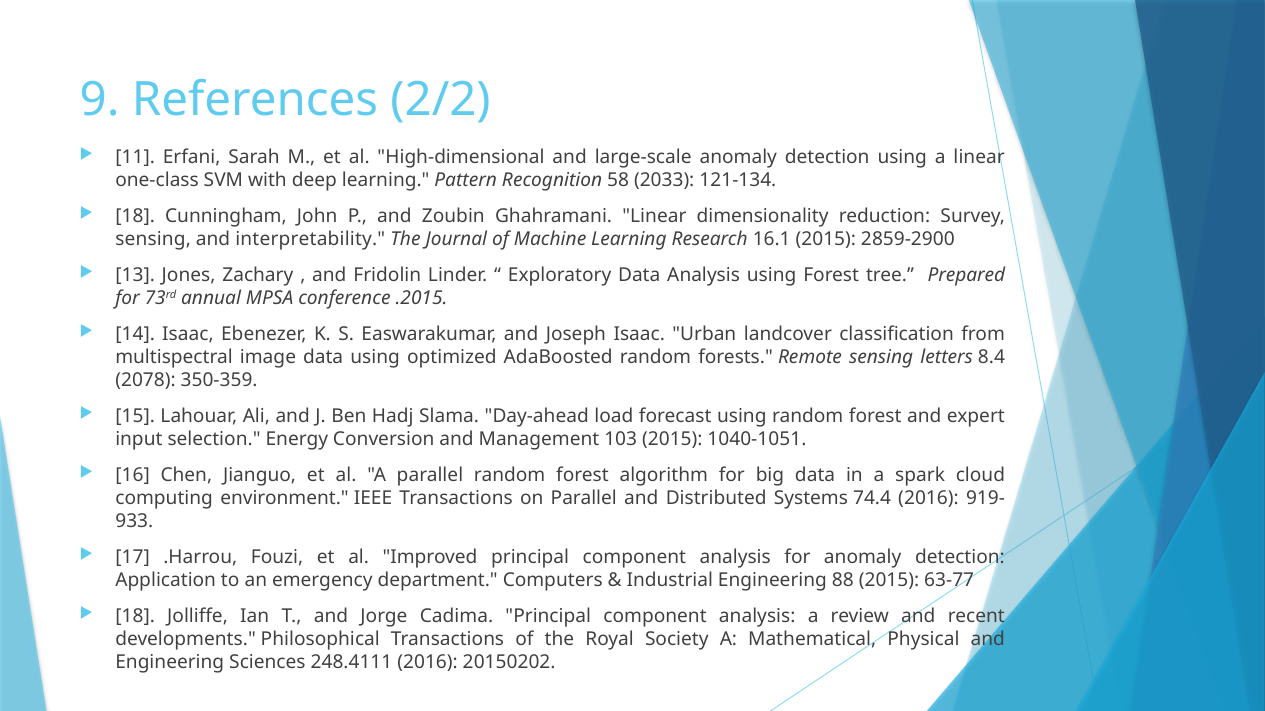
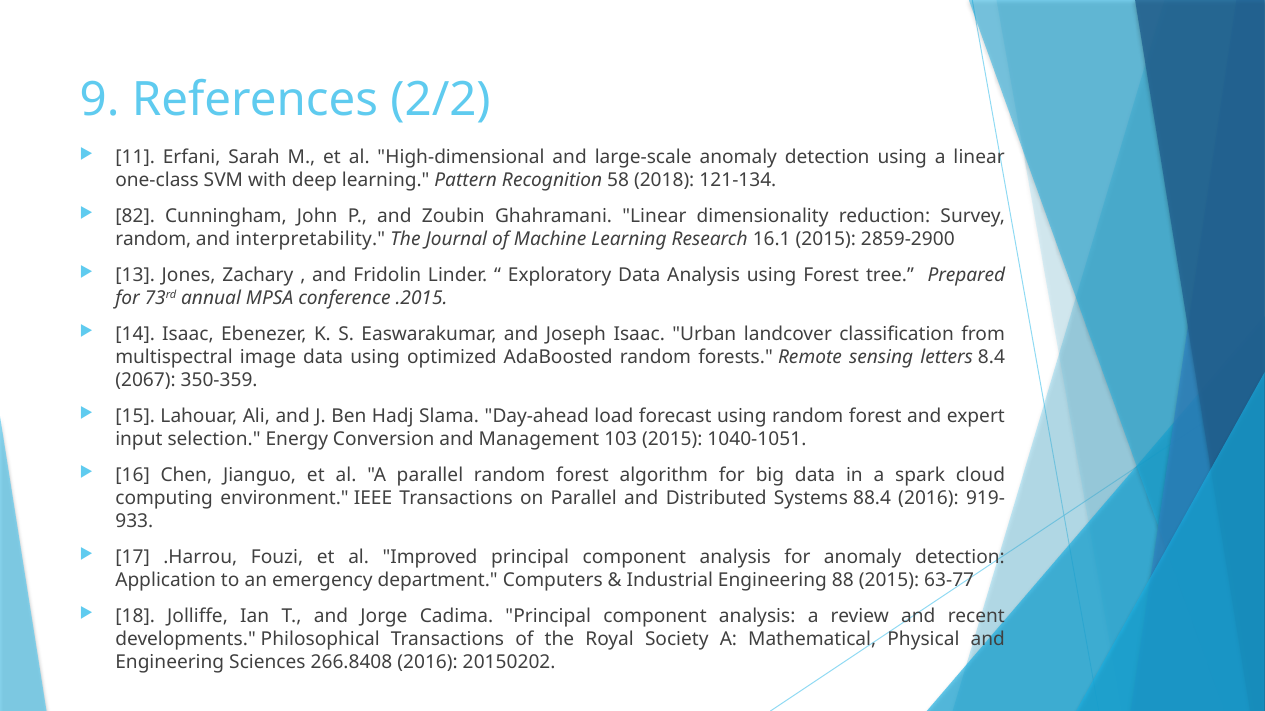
2033: 2033 -> 2018 (664, 180)
18: 18 -> 82 (135, 217)
sensing: sensing -> random (153, 240)
2078: 2078 -> 2067 (146, 381)
74.4: 74.4 -> 88.4 (872, 499)
248.4111: 248.4111 -> 266.8408 (351, 663)
